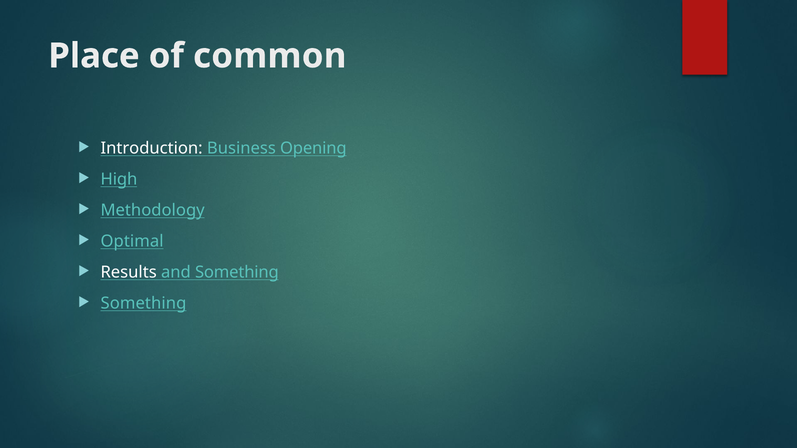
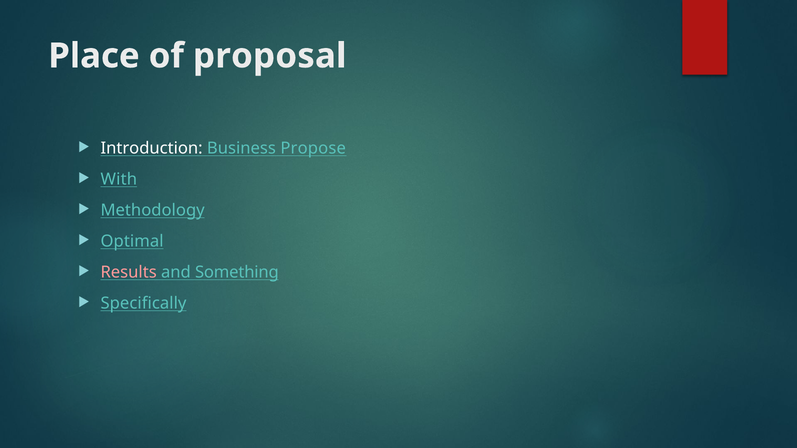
common: common -> proposal (270, 56)
Opening: Opening -> Propose (313, 148)
High: High -> With (119, 179)
Results colour: white -> pink (129, 272)
Something: Something -> Specifically (143, 303)
